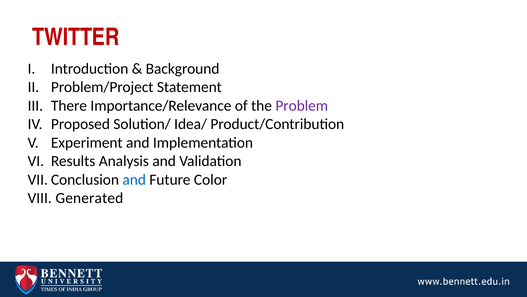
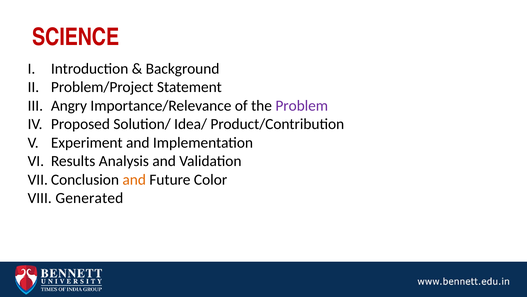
TWITTER: TWITTER -> SCIENCE (76, 37)
There: There -> Angry (69, 105)
and colour: blue -> orange (134, 179)
